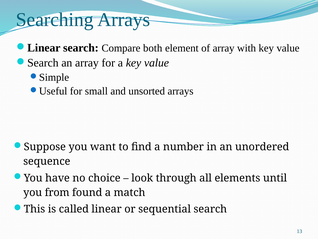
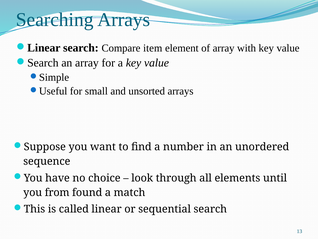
both: both -> item (153, 48)
